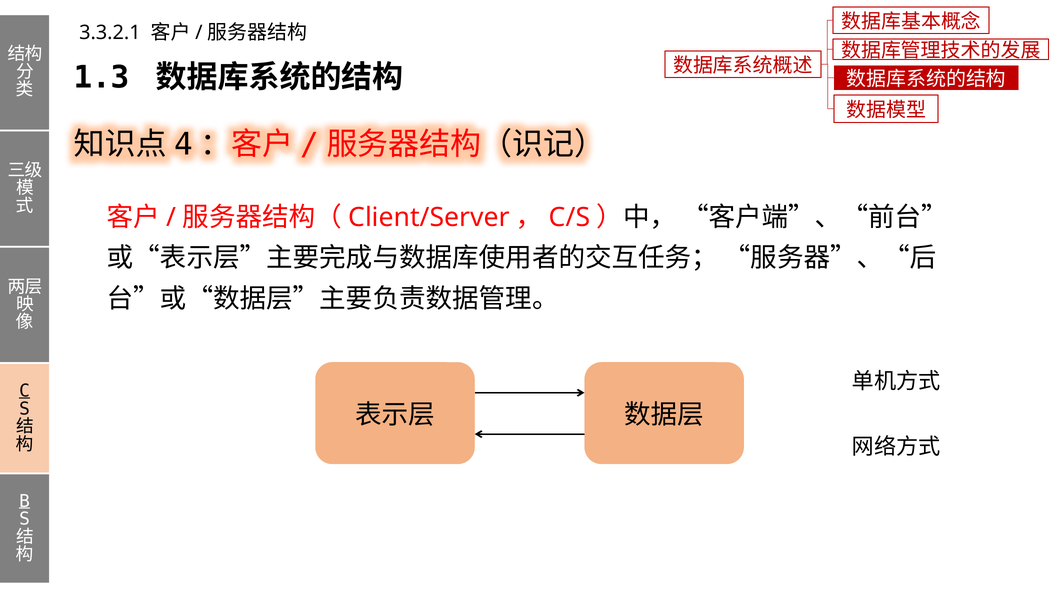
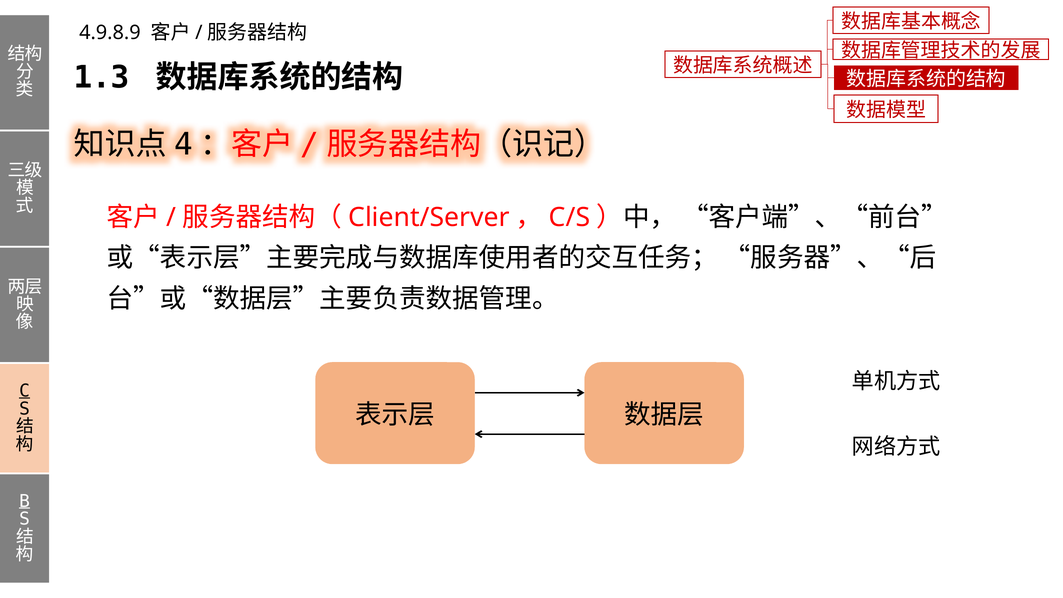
3.3.2.1: 3.3.2.1 -> 4.9.8.9 (110, 32)
